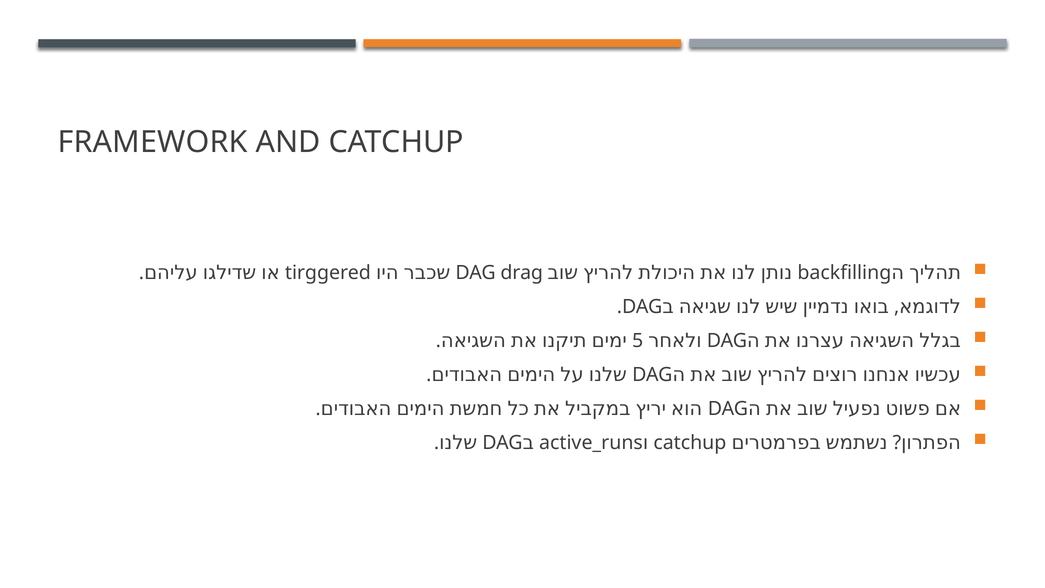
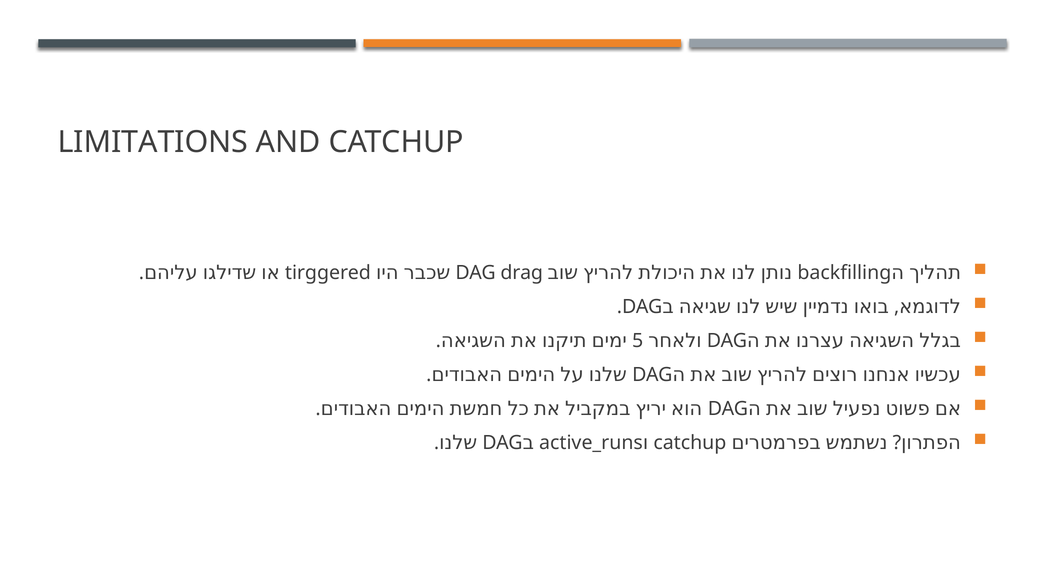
FRAMEWORK: FRAMEWORK -> LIMITATIONS (153, 142)
